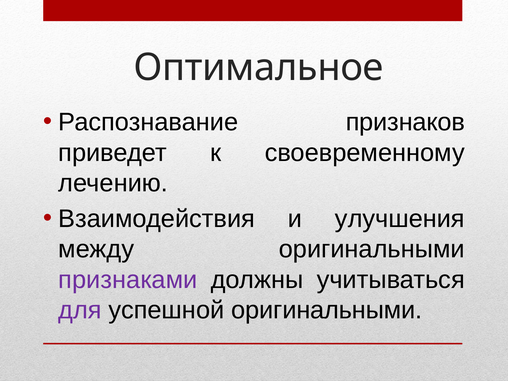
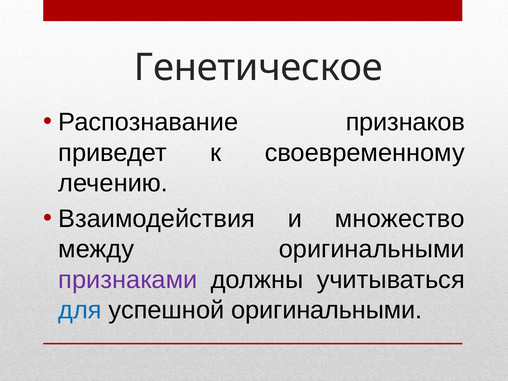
Оптимальное: Оптимальное -> Генетическое (258, 68)
улучшения: улучшения -> множество (400, 219)
для colour: purple -> blue (80, 310)
